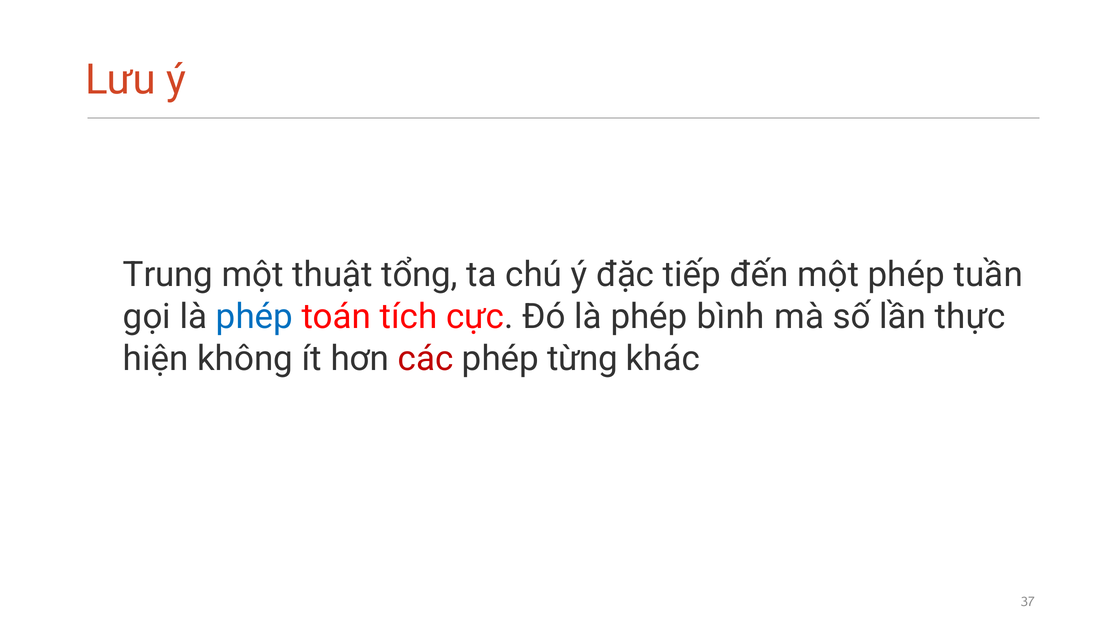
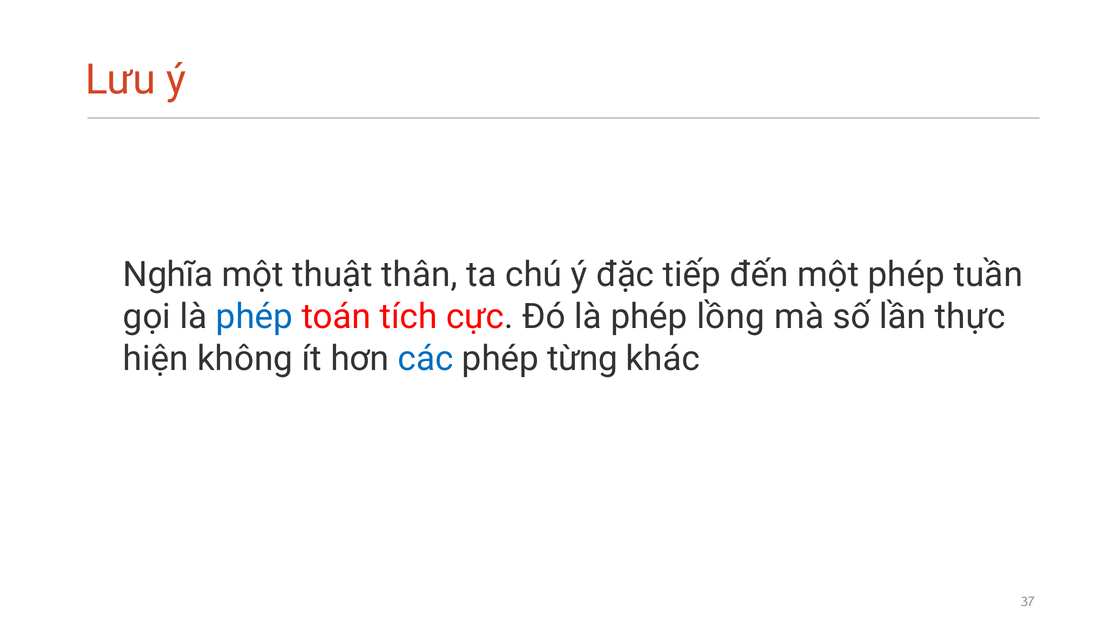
Trung: Trung -> Nghĩa (168, 275)
tổng: tổng -> thân (419, 275)
bình: bình -> lồng (731, 317)
các colour: red -> blue (426, 359)
